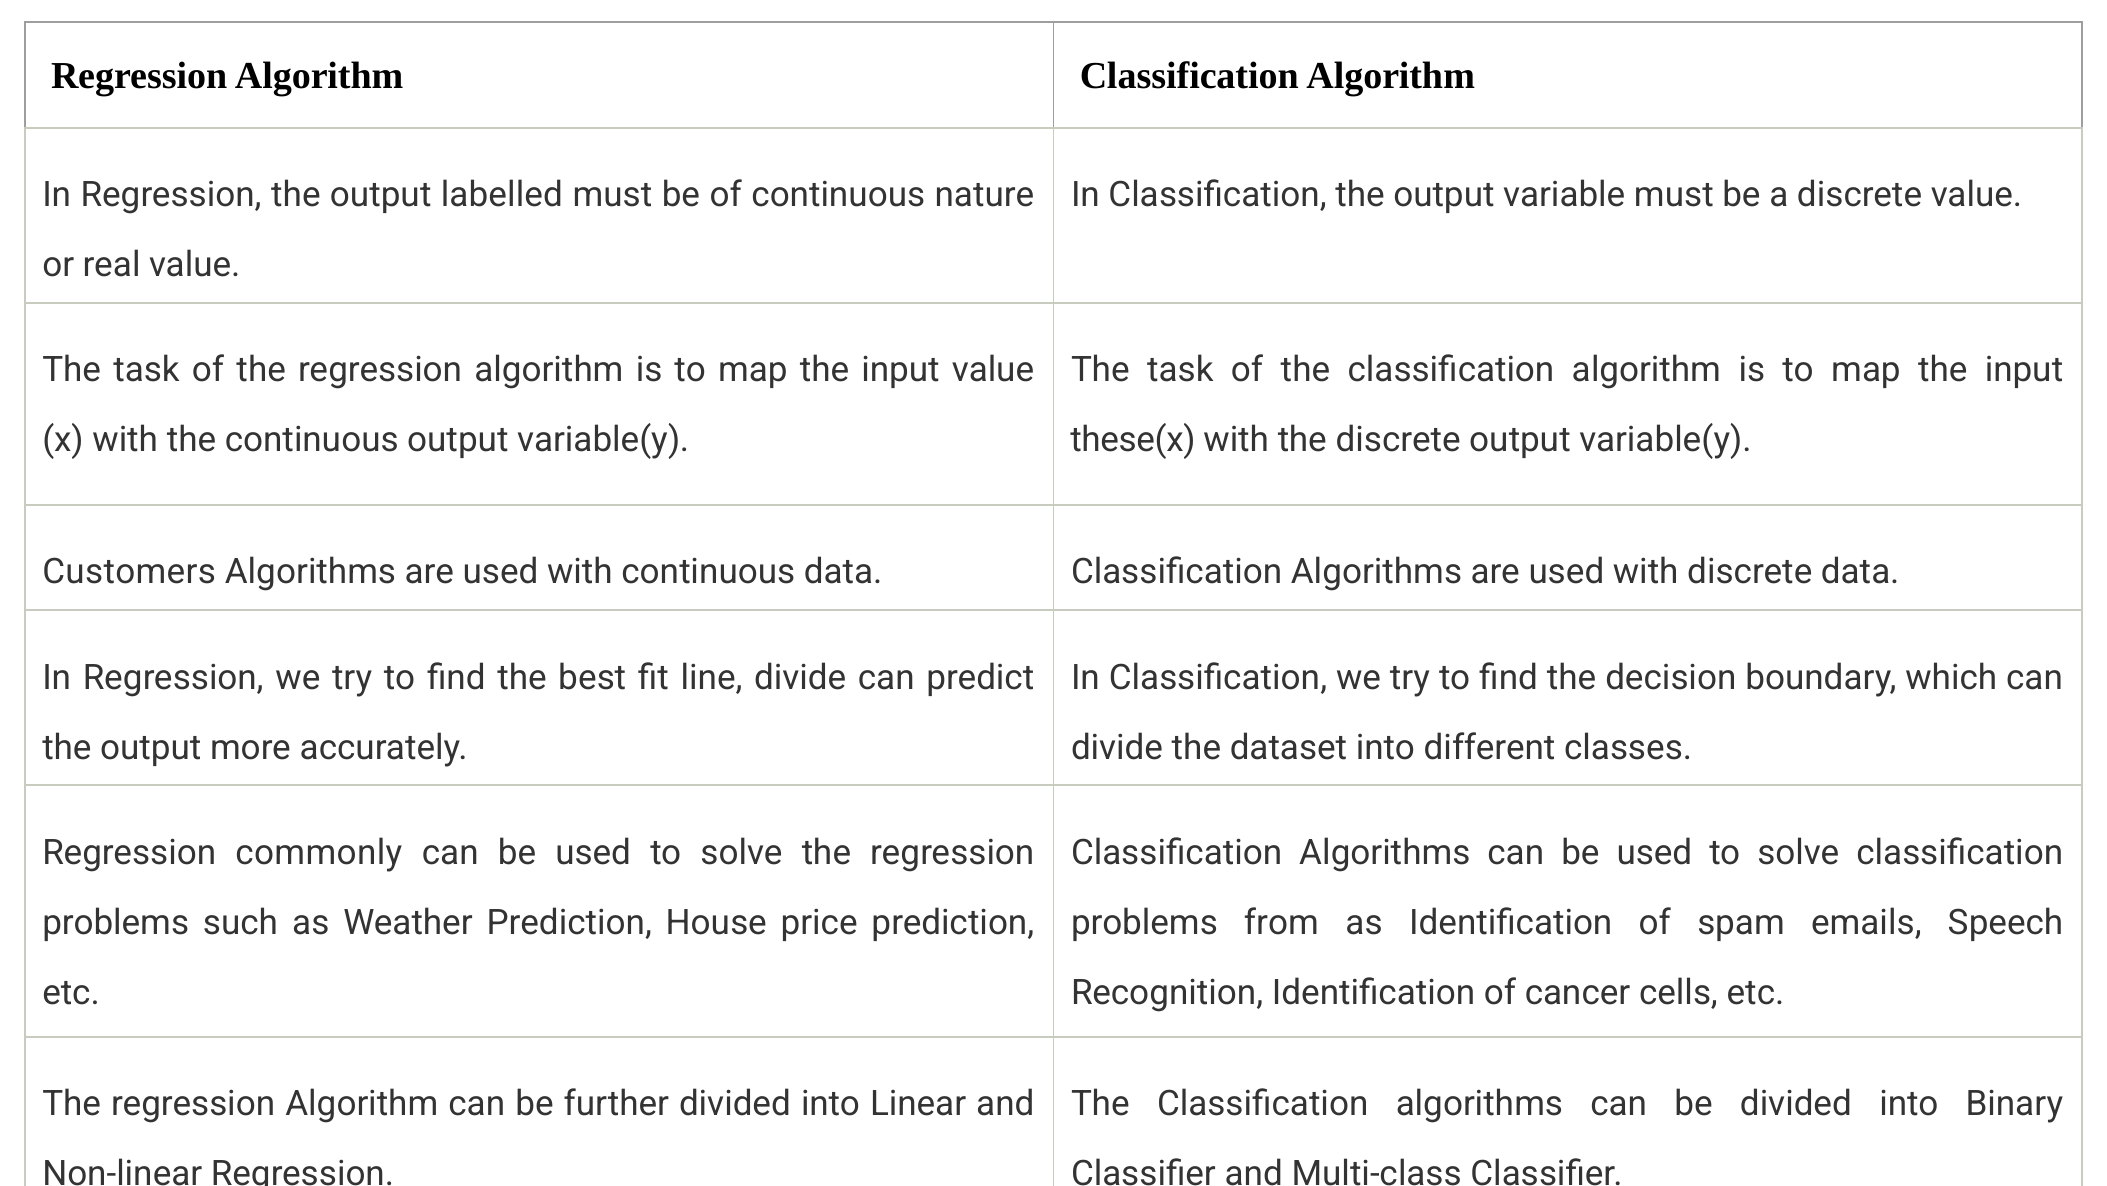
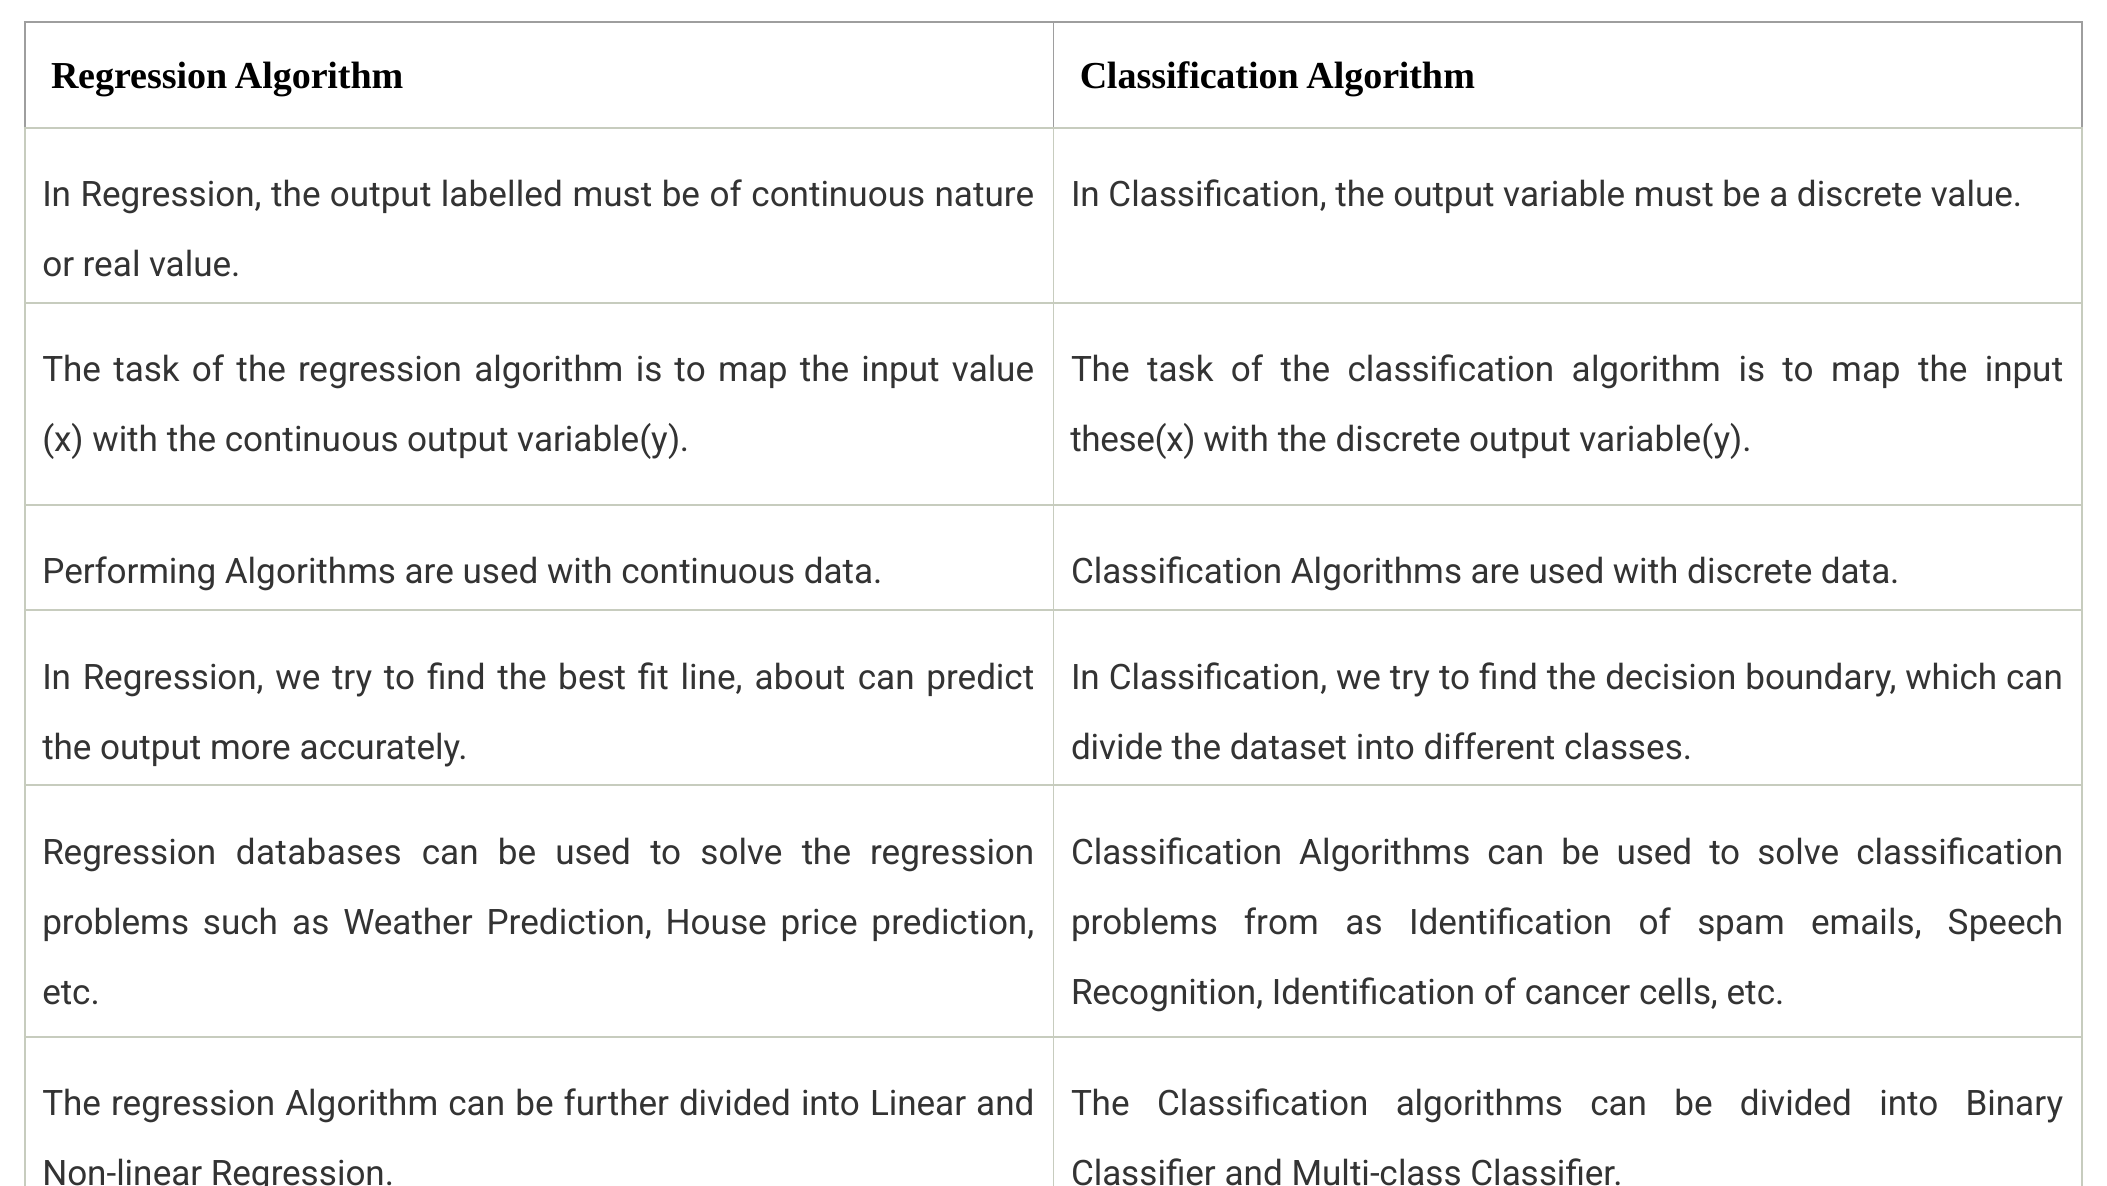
Customers: Customers -> Performing (129, 572)
line divide: divide -> about (800, 677)
commonly: commonly -> databases (319, 852)
